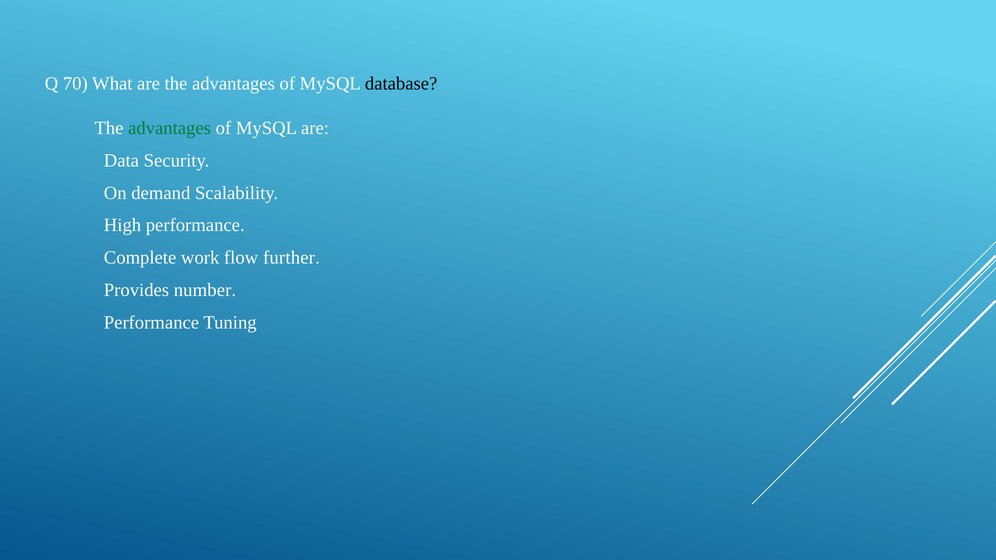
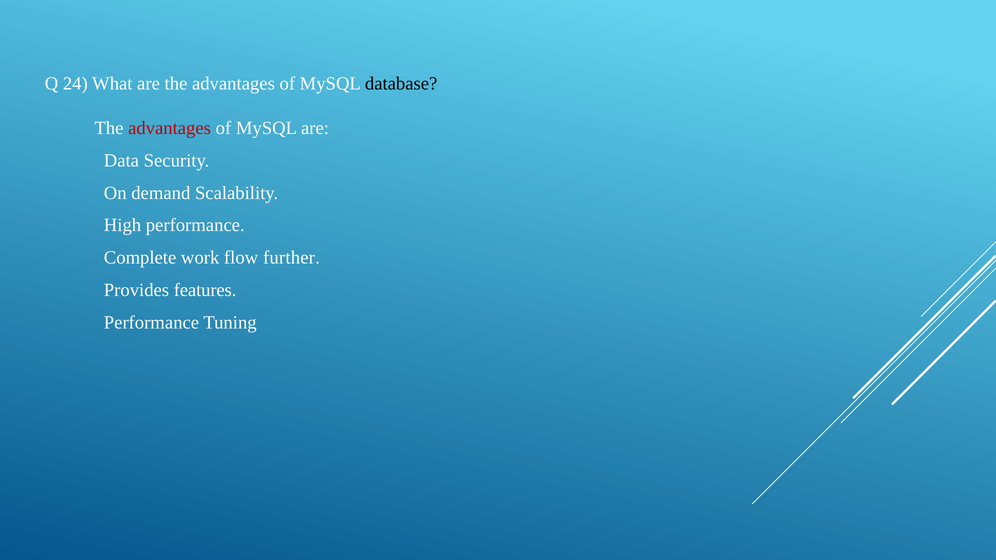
70: 70 -> 24 (75, 83)
advantages colour: green -> red (170, 128)
number: number -> features (205, 290)
